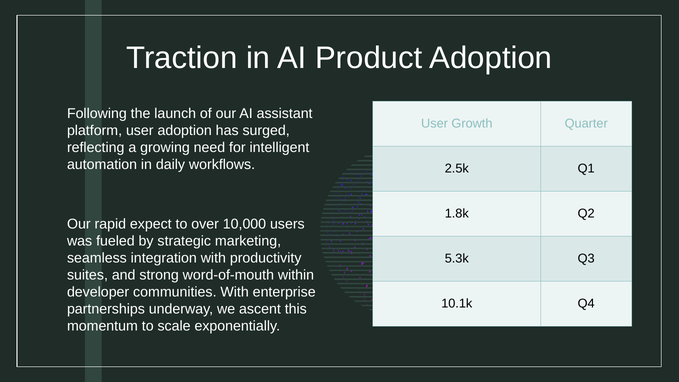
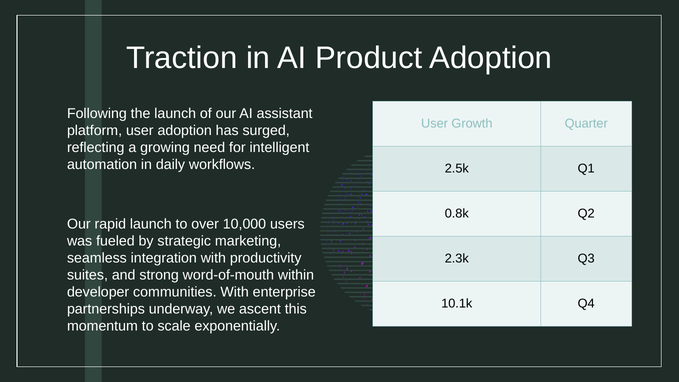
1.8k: 1.8k -> 0.8k (457, 214)
rapid expect: expect -> launch (151, 224)
5.3k: 5.3k -> 2.3k (457, 259)
